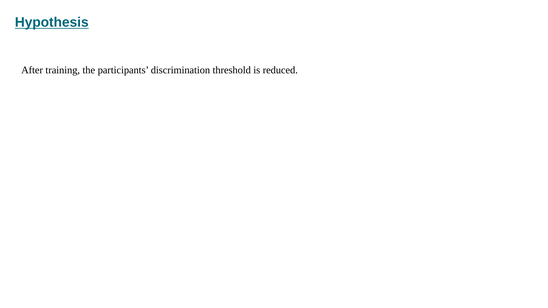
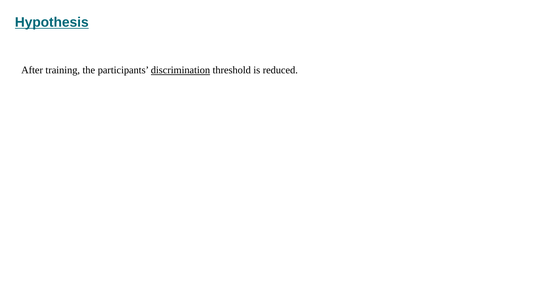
discrimination underline: none -> present (180, 70)
